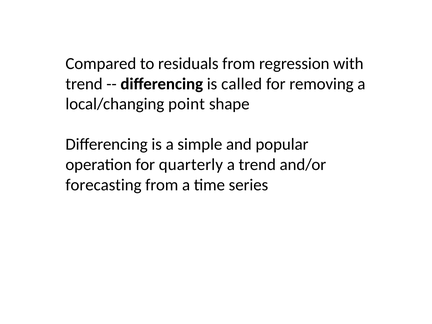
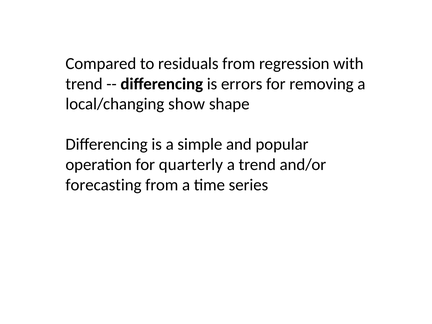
called: called -> errors (242, 84)
point: point -> show (187, 104)
